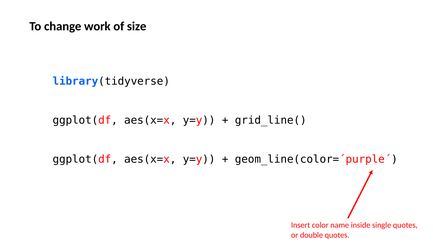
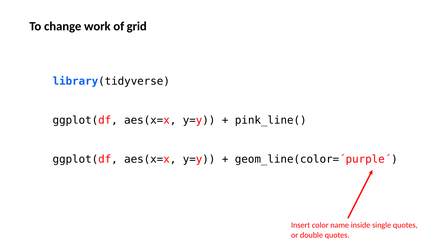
size: size -> grid (137, 26)
grid_line(: grid_line( -> pink_line( (271, 121)
